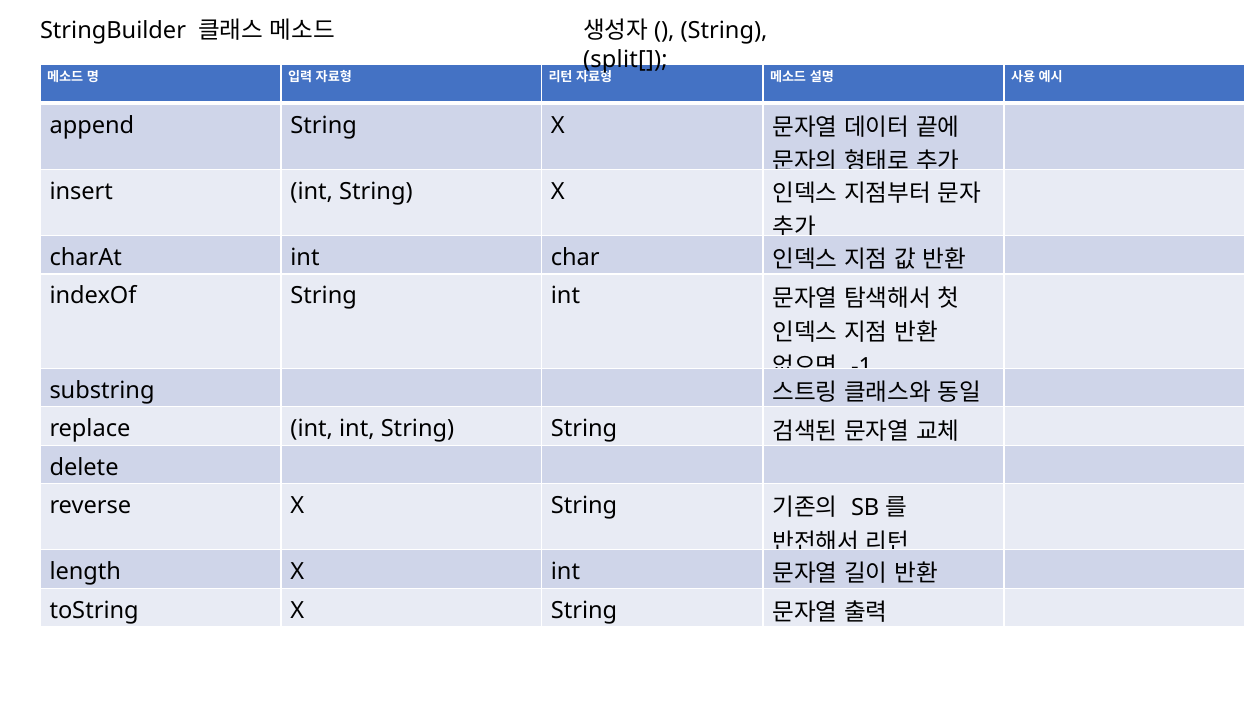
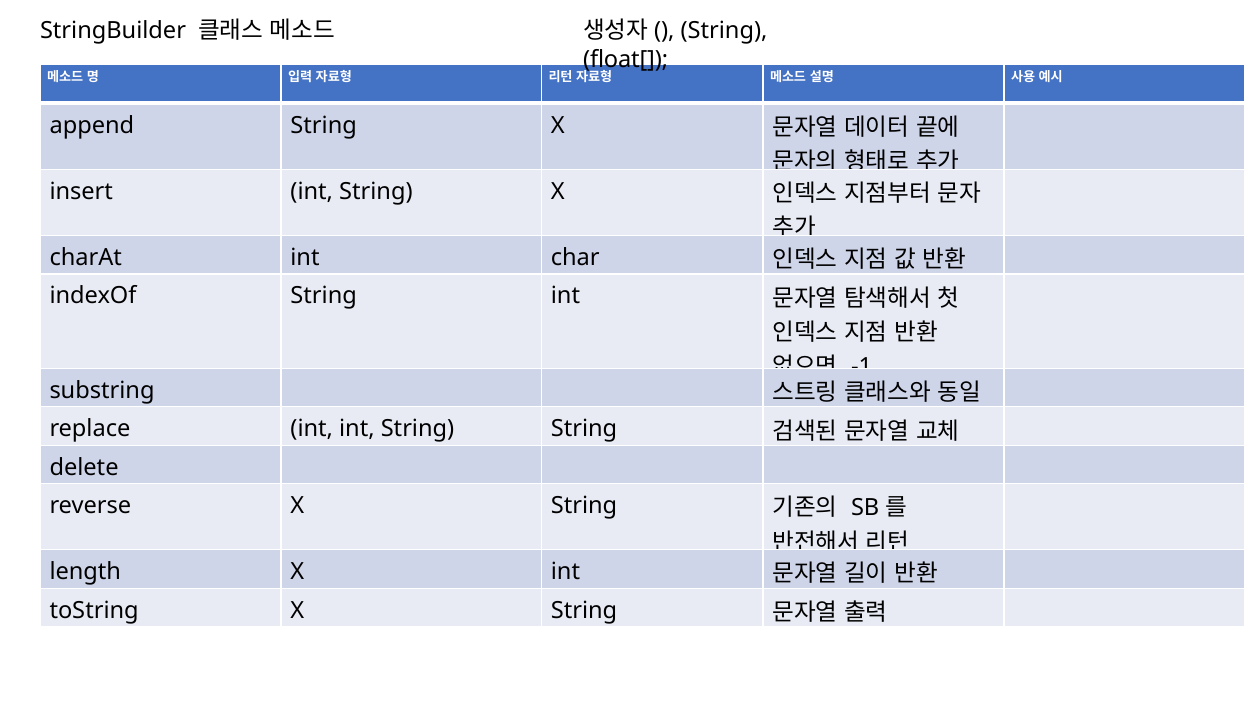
split[: split[ -> float[ (626, 59)
